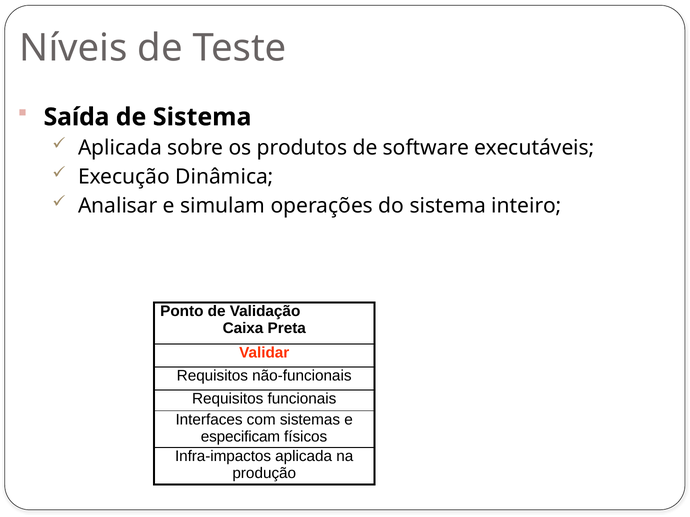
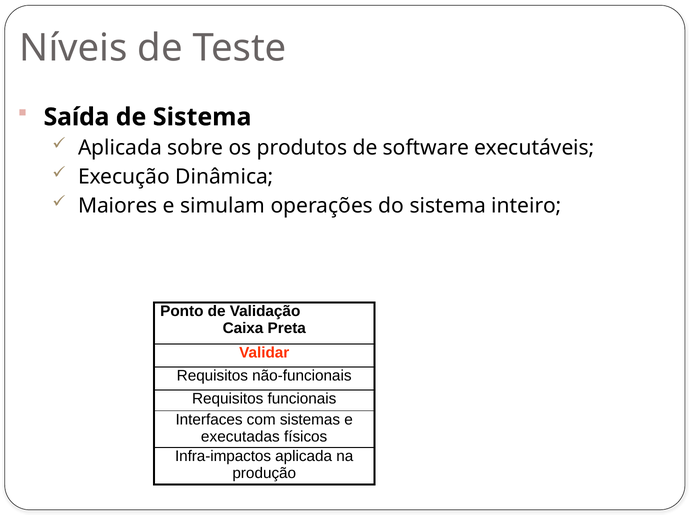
Analisar: Analisar -> Maiores (118, 206)
especificam: especificam -> executadas (240, 437)
